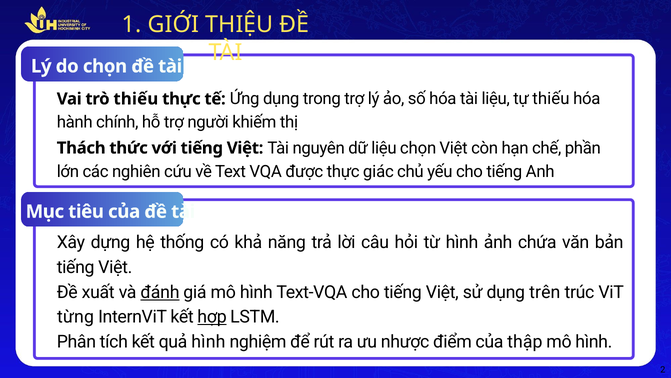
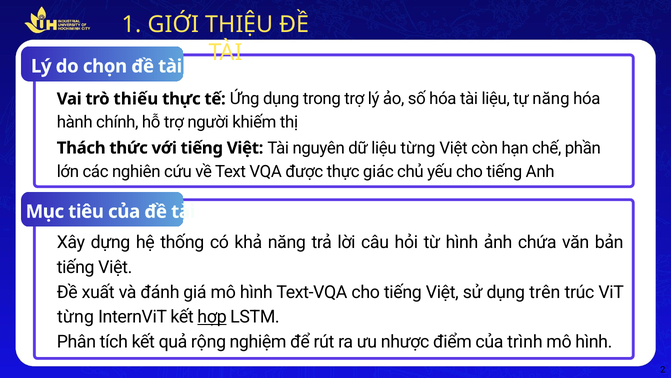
tự thiếu: thiếu -> năng (551, 99)
liệu chọn: chọn -> từng (418, 148)
đánh underline: present -> none (160, 292)
quả hình: hình -> rộng (209, 341)
thập: thập -> trình (525, 341)
